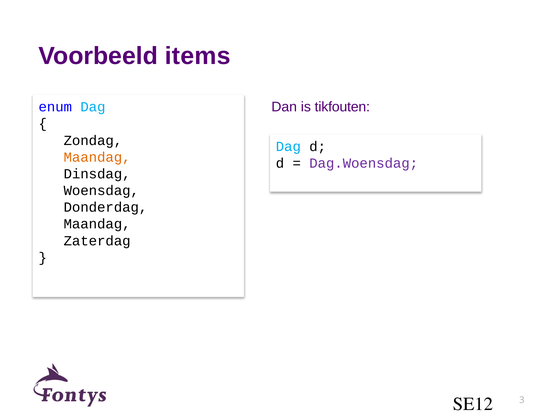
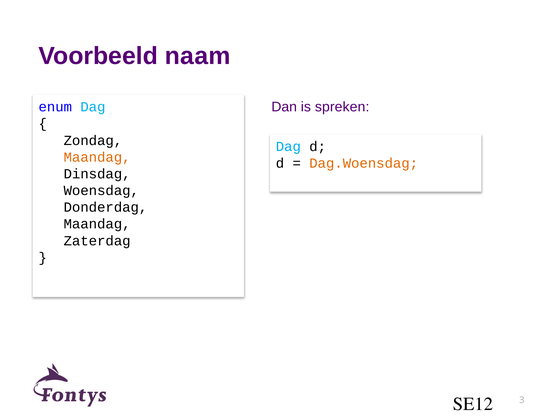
items: items -> naam (198, 56)
tikfouten: tikfouten -> spreken (342, 107)
Dag.Woensdag colour: purple -> orange (364, 163)
